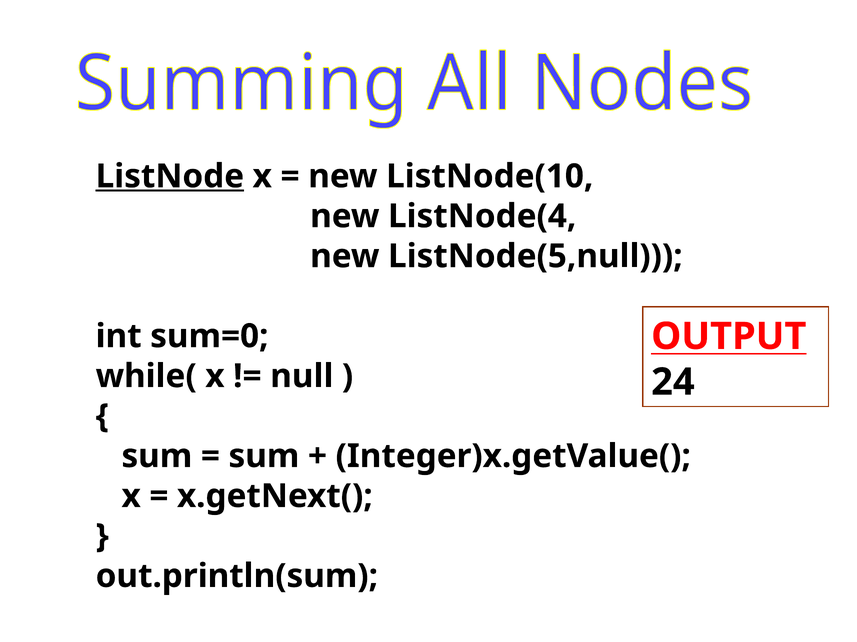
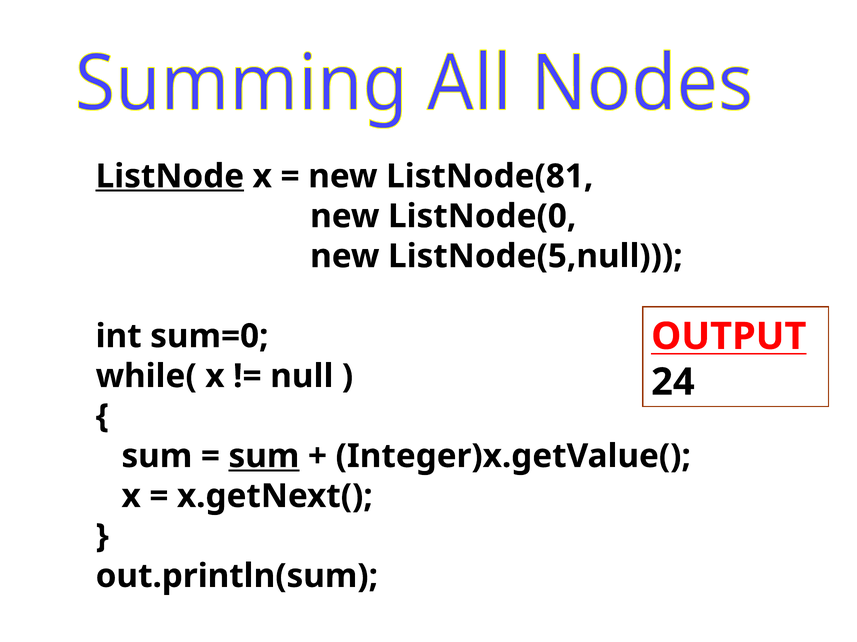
ListNode(10: ListNode(10 -> ListNode(81 (490, 176)
ListNode(4: ListNode(4 -> ListNode(0 (482, 217)
sum underline: none -> present (264, 457)
